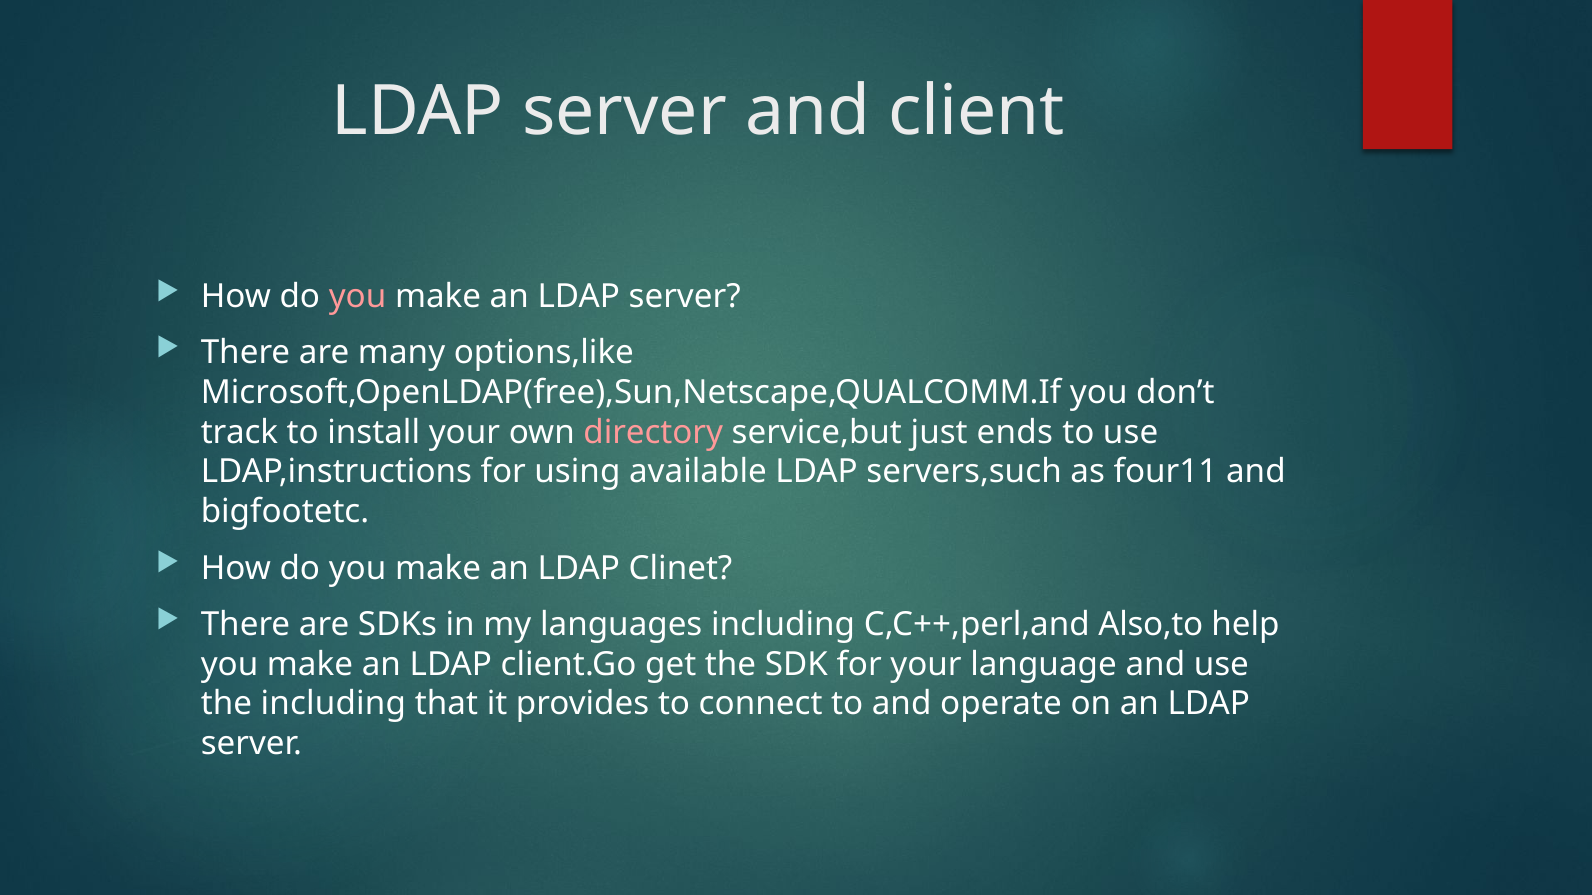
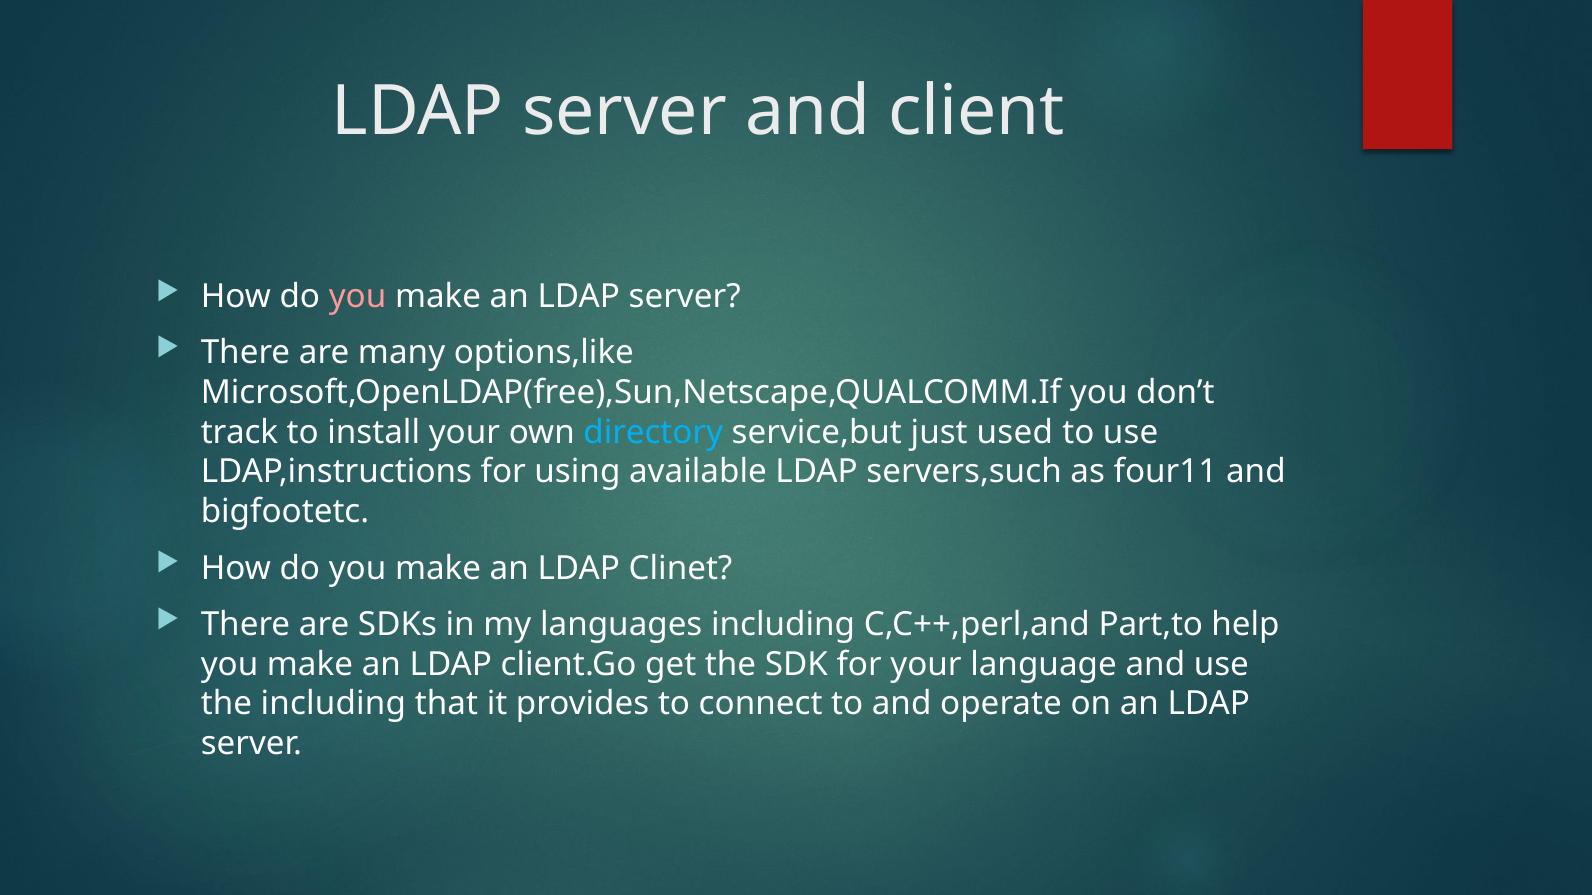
directory colour: pink -> light blue (653, 432)
ends: ends -> used (1015, 432)
Also,to: Also,to -> Part,to (1151, 625)
